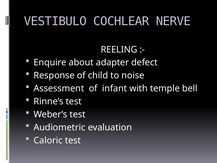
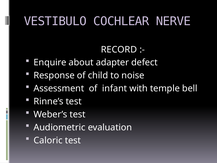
REELING: REELING -> RECORD (119, 49)
